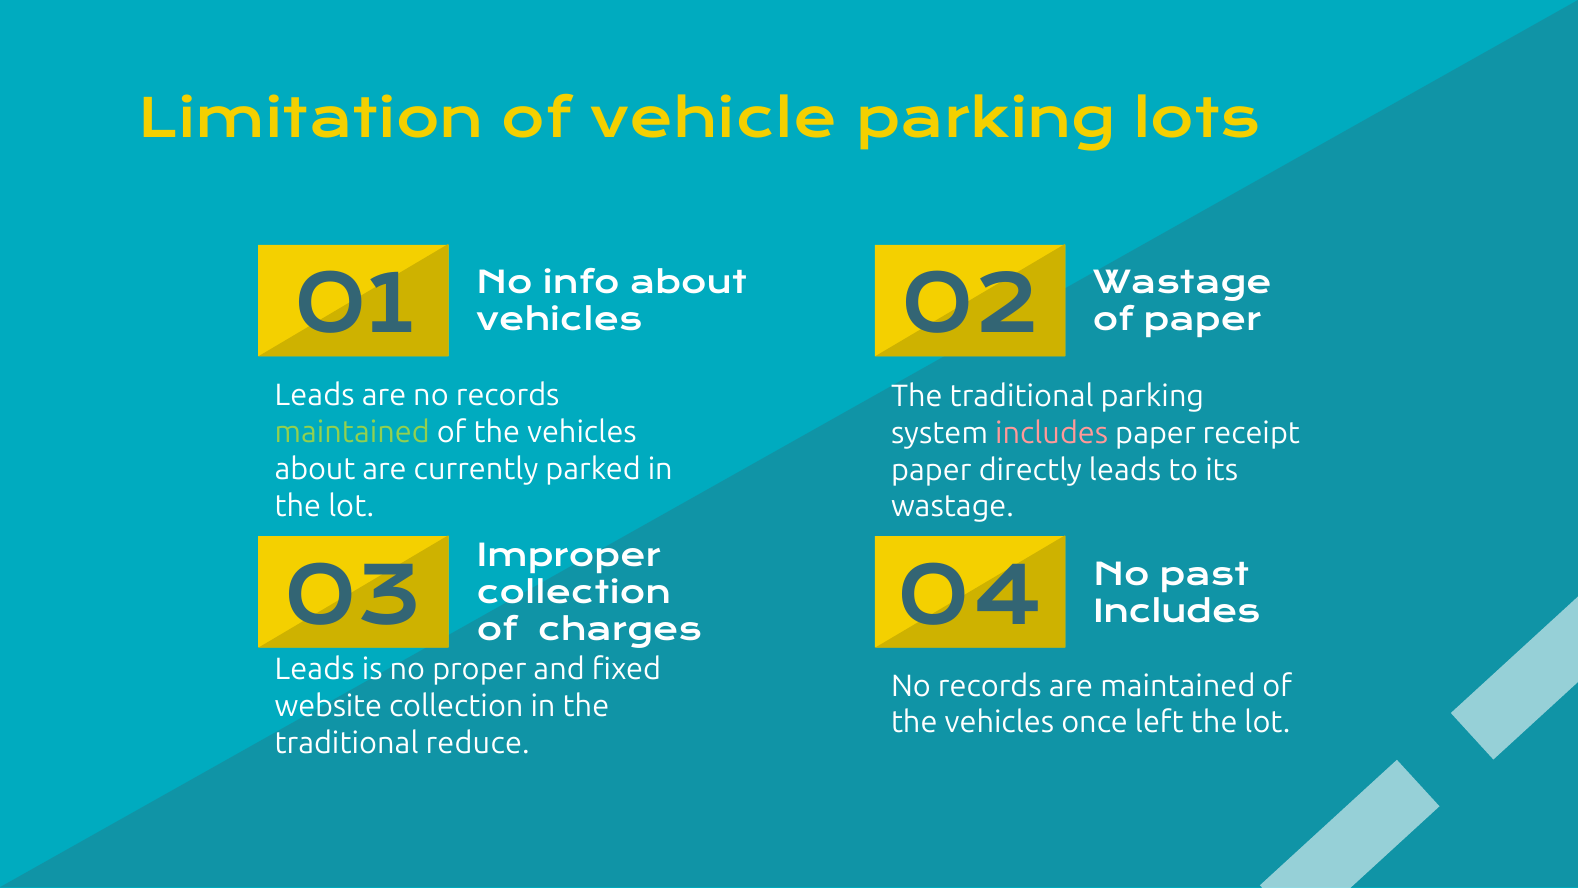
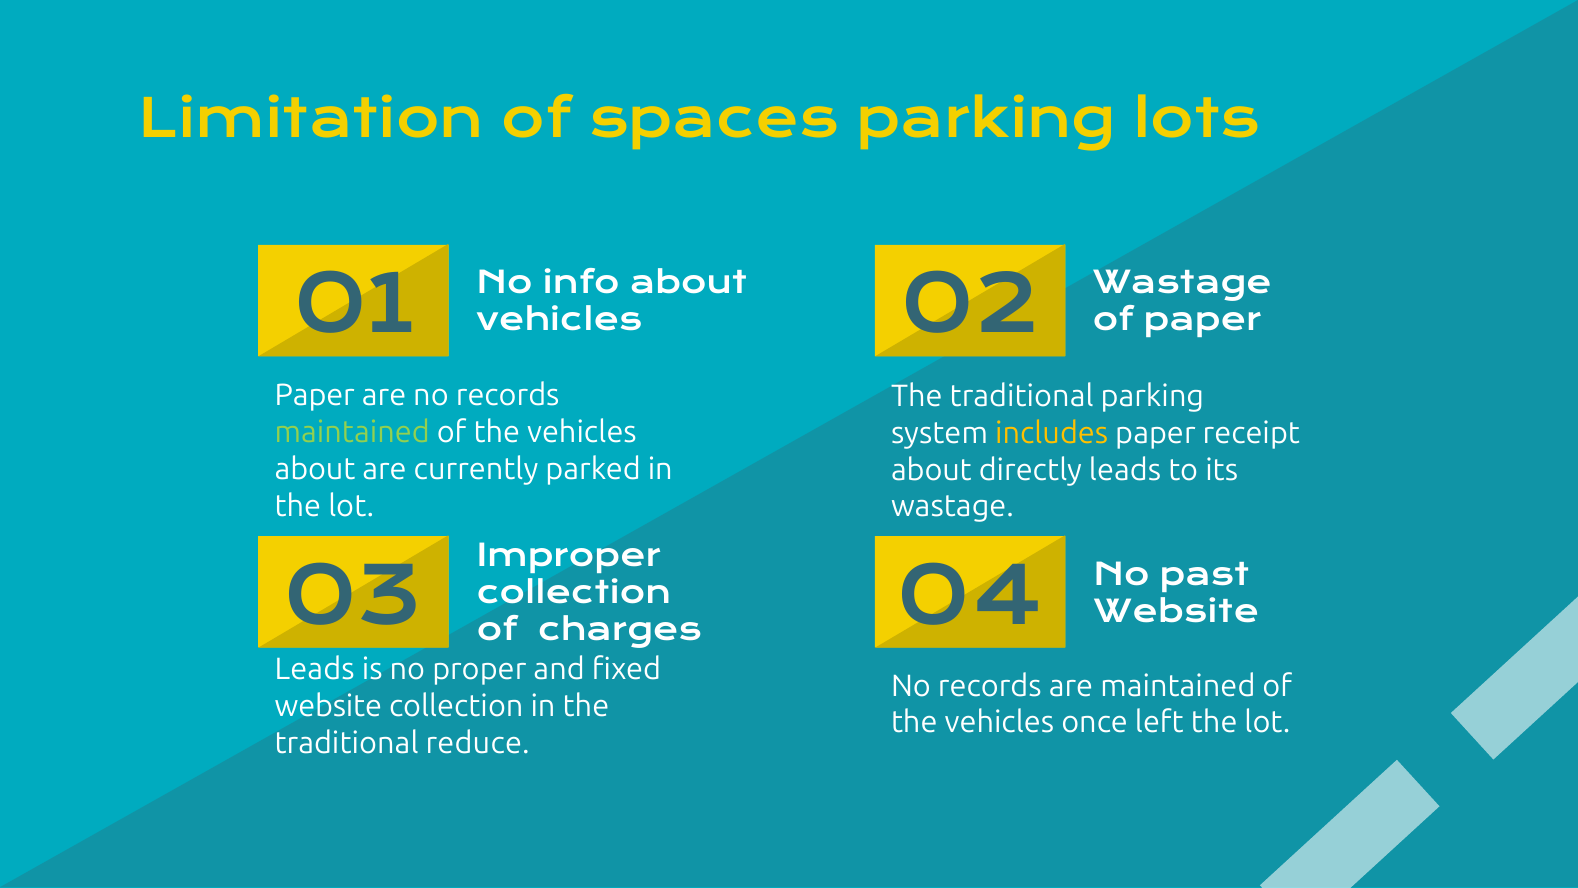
vehicle: vehicle -> spaces (714, 120)
Leads: Leads -> Paper (315, 396)
includes colour: pink -> yellow (1052, 433)
paper: paper -> about (931, 470)
Includes: Includes -> Website (1176, 612)
